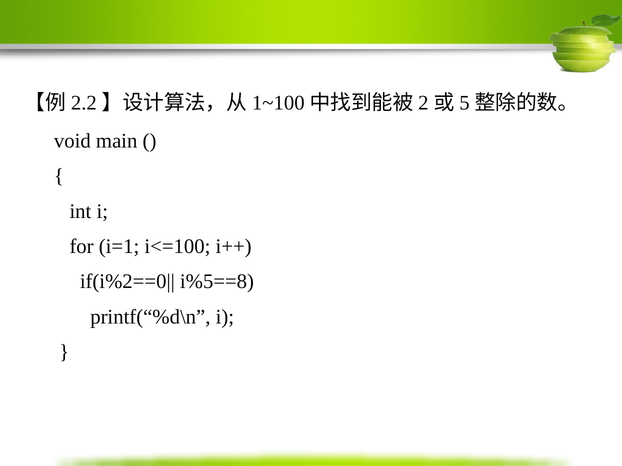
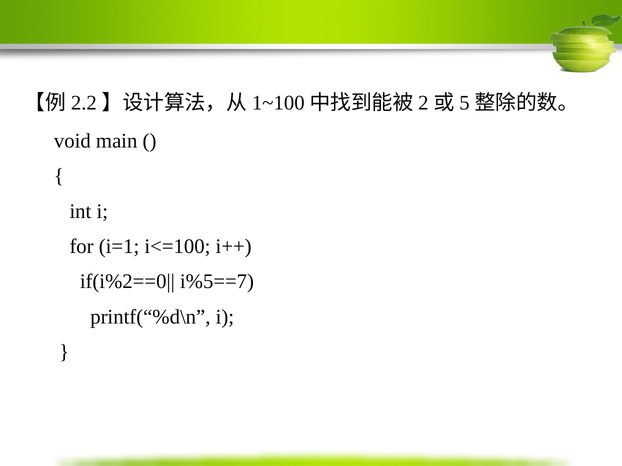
i%5==8: i%5==8 -> i%5==7 (217, 282)
